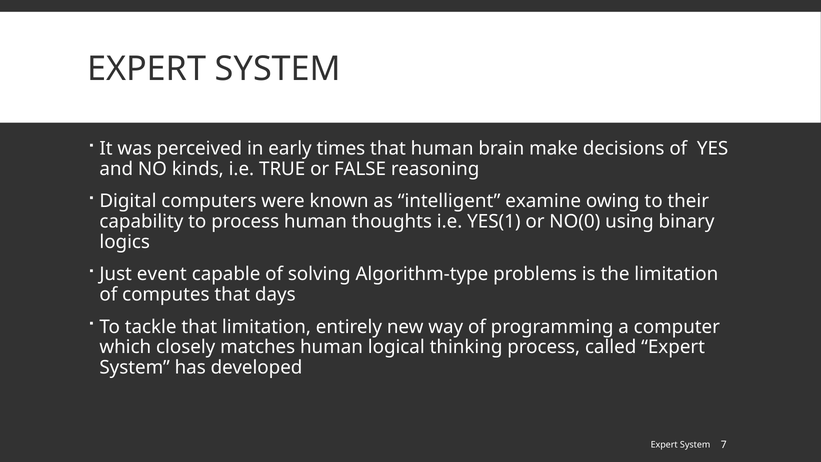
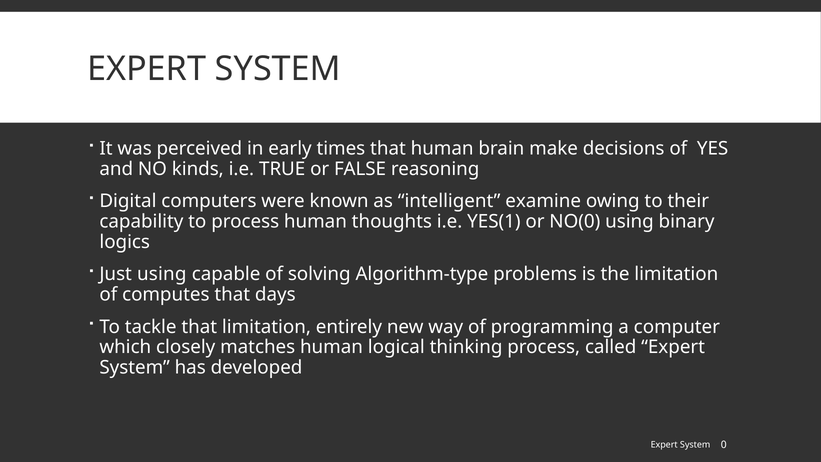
Just event: event -> using (162, 274)
7: 7 -> 0 (724, 445)
